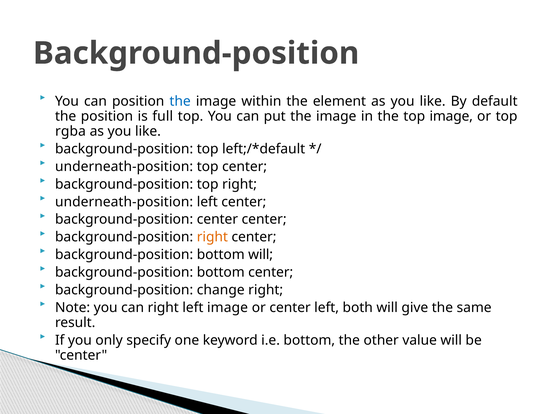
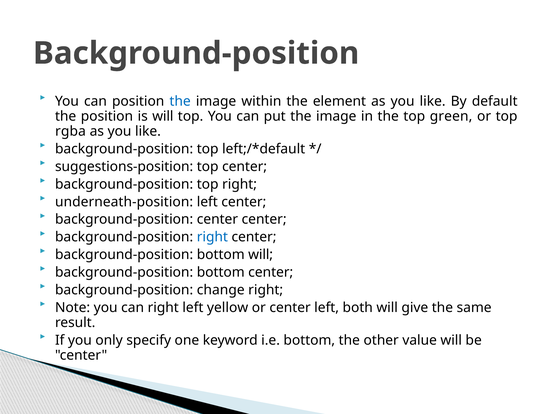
is full: full -> will (163, 116)
top image: image -> green (451, 116)
underneath-position: underneath-position -> suggestions-position (124, 166)
right colour: orange -> blue (212, 237)
left image: image -> yellow (228, 307)
